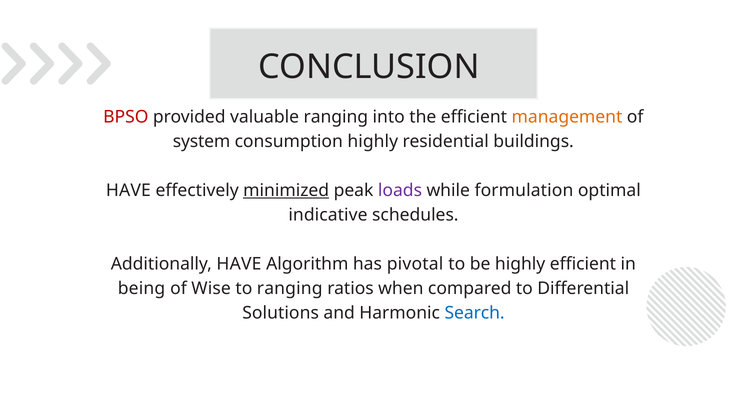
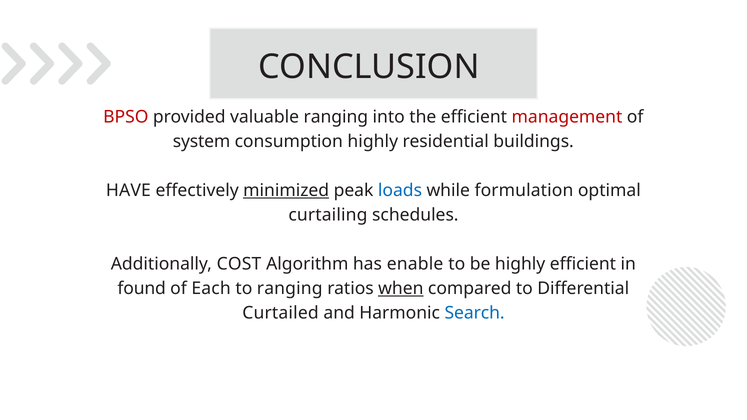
management colour: orange -> red (567, 117)
loads colour: purple -> blue (400, 191)
indicative: indicative -> curtailing (328, 215)
Additionally HAVE: HAVE -> COST (239, 264)
pivotal: pivotal -> enable (415, 264)
being: being -> found (142, 289)
Wise: Wise -> Each (211, 289)
when underline: none -> present (401, 289)
Solutions: Solutions -> Curtailed (281, 313)
